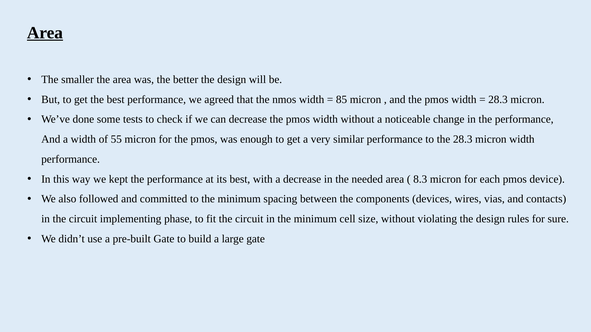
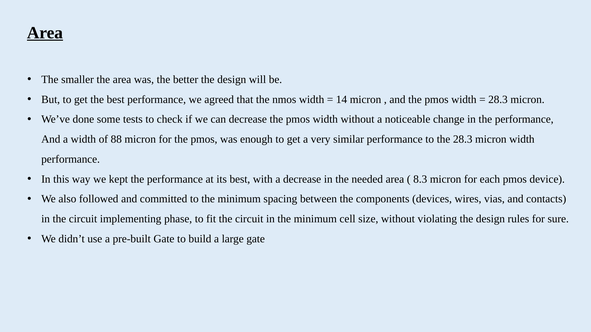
85: 85 -> 14 (342, 100)
55: 55 -> 88 (116, 139)
